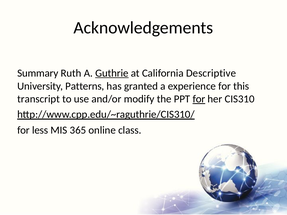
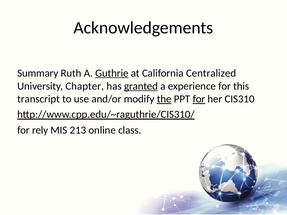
Descriptive: Descriptive -> Centralized (211, 73)
Patterns: Patterns -> Chapter (85, 86)
granted underline: none -> present (141, 86)
the underline: none -> present (164, 99)
less: less -> rely (40, 130)
365: 365 -> 213 (78, 130)
